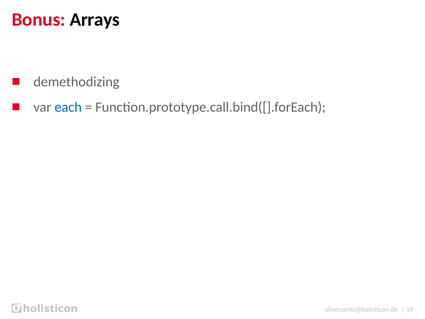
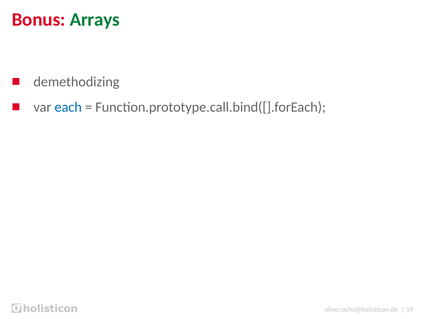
Arrays colour: black -> green (95, 20)
